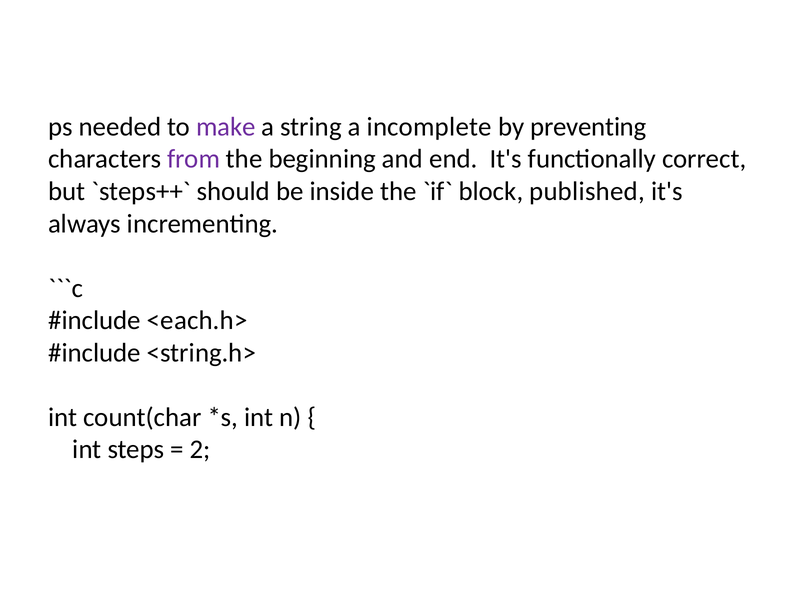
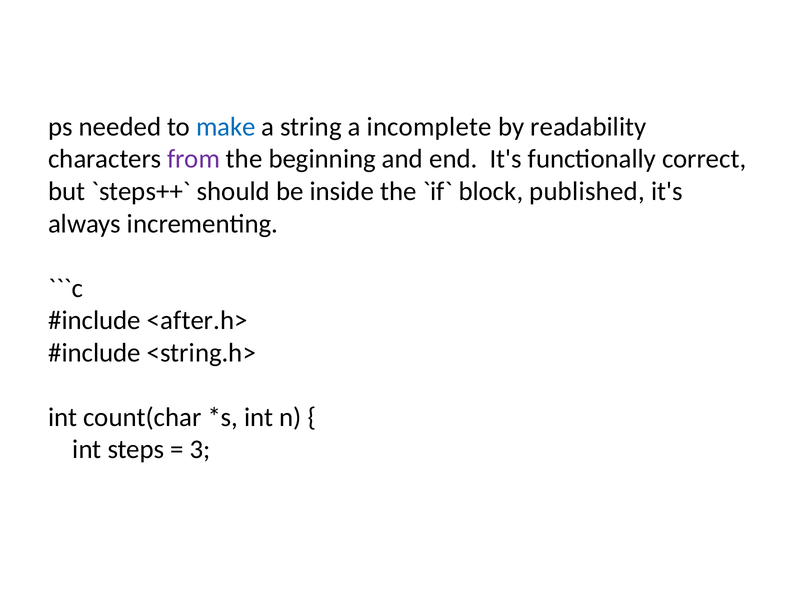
make colour: purple -> blue (226, 127)
preventing: preventing -> readability (588, 127)
<each.h>: <each.h> -> <after.h> (197, 320)
2: 2 -> 3 (200, 449)
